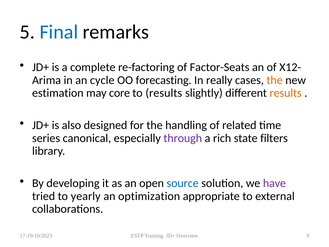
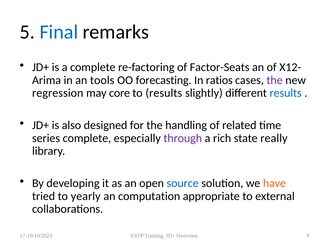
cycle: cycle -> tools (102, 80)
really: really -> ratios (219, 80)
the colour: orange -> purple (275, 80)
estimation: estimation -> regression (58, 93)
results colour: orange -> blue (286, 93)
series canonical: canonical -> complete (87, 138)
filters: filters -> really (274, 138)
have colour: purple -> orange (274, 183)
optimization: optimization -> computation (149, 196)
